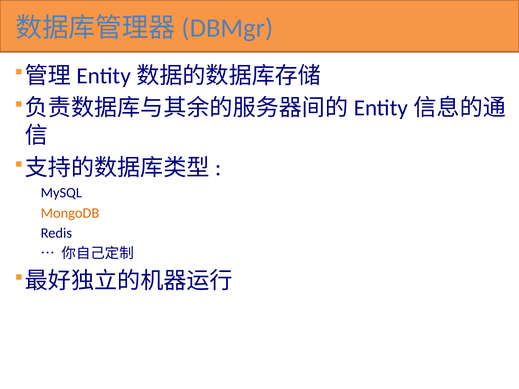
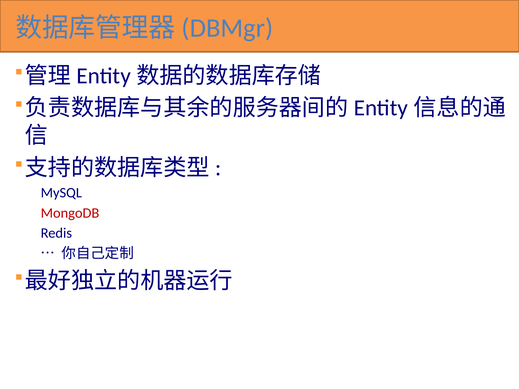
MongoDB colour: orange -> red (70, 213)
